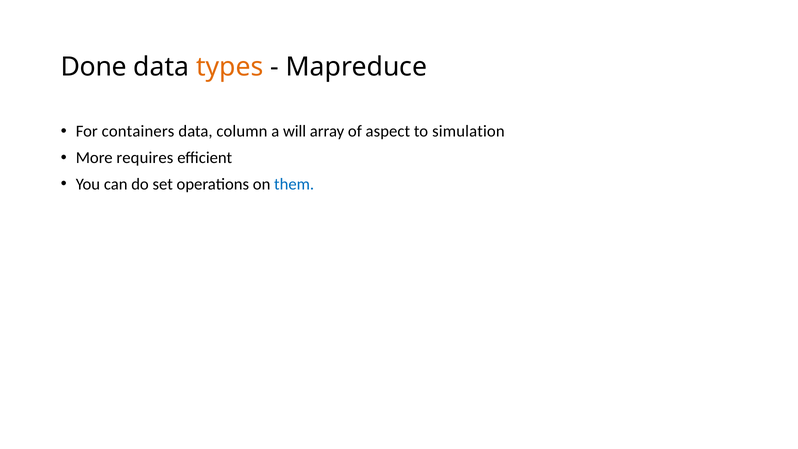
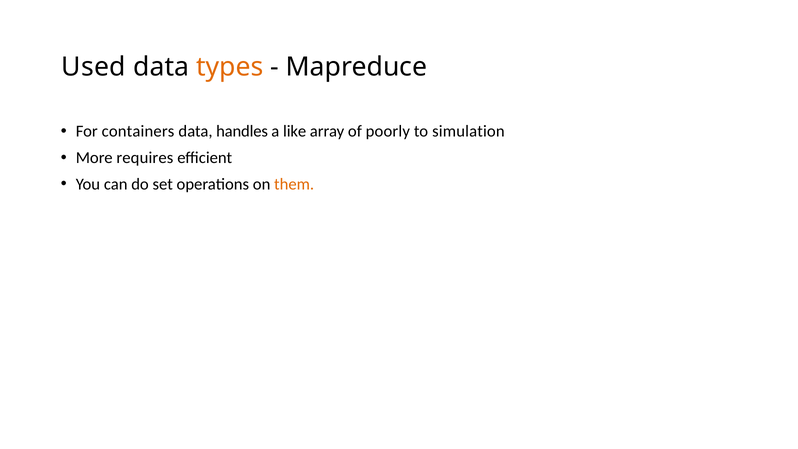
Done: Done -> Used (94, 67)
column: column -> handles (242, 131)
will: will -> like (295, 131)
aspect: aspect -> poorly (388, 131)
them colour: blue -> orange (294, 184)
